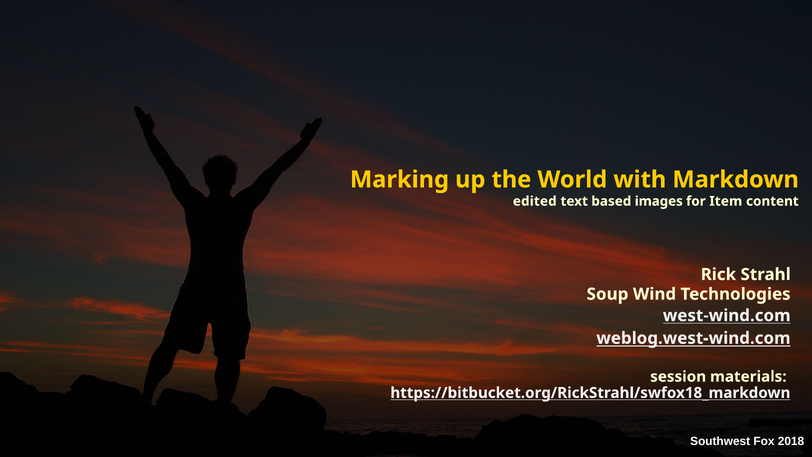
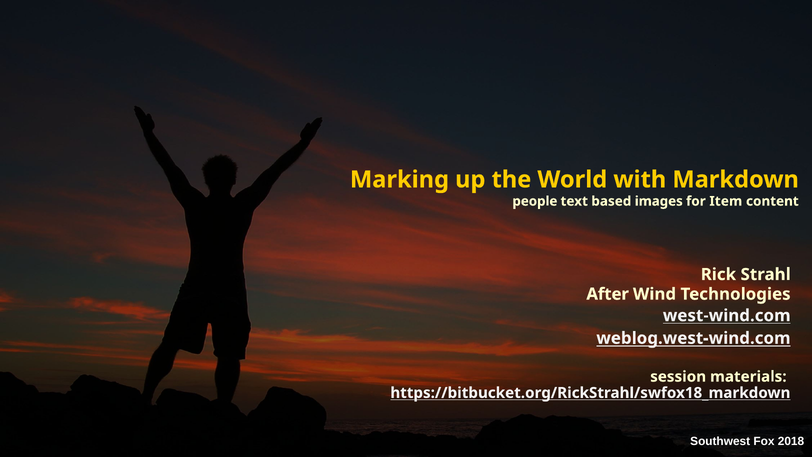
edited: edited -> people (535, 201)
Soup: Soup -> After (608, 294)
